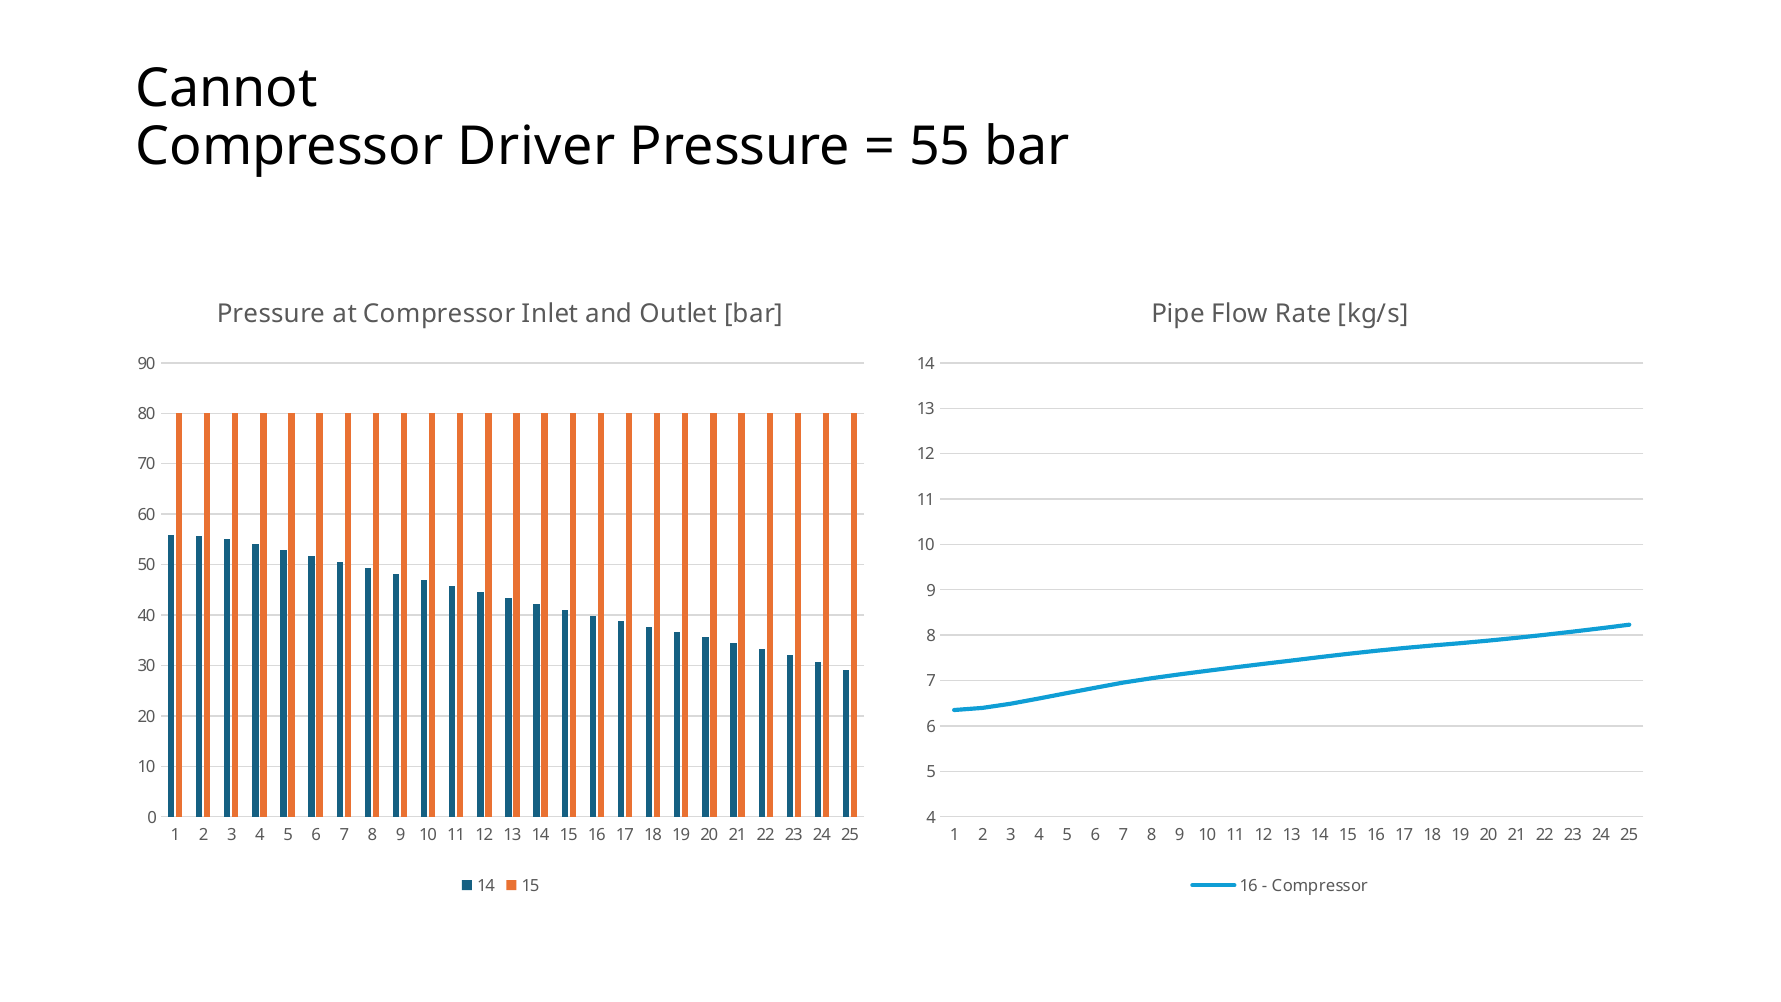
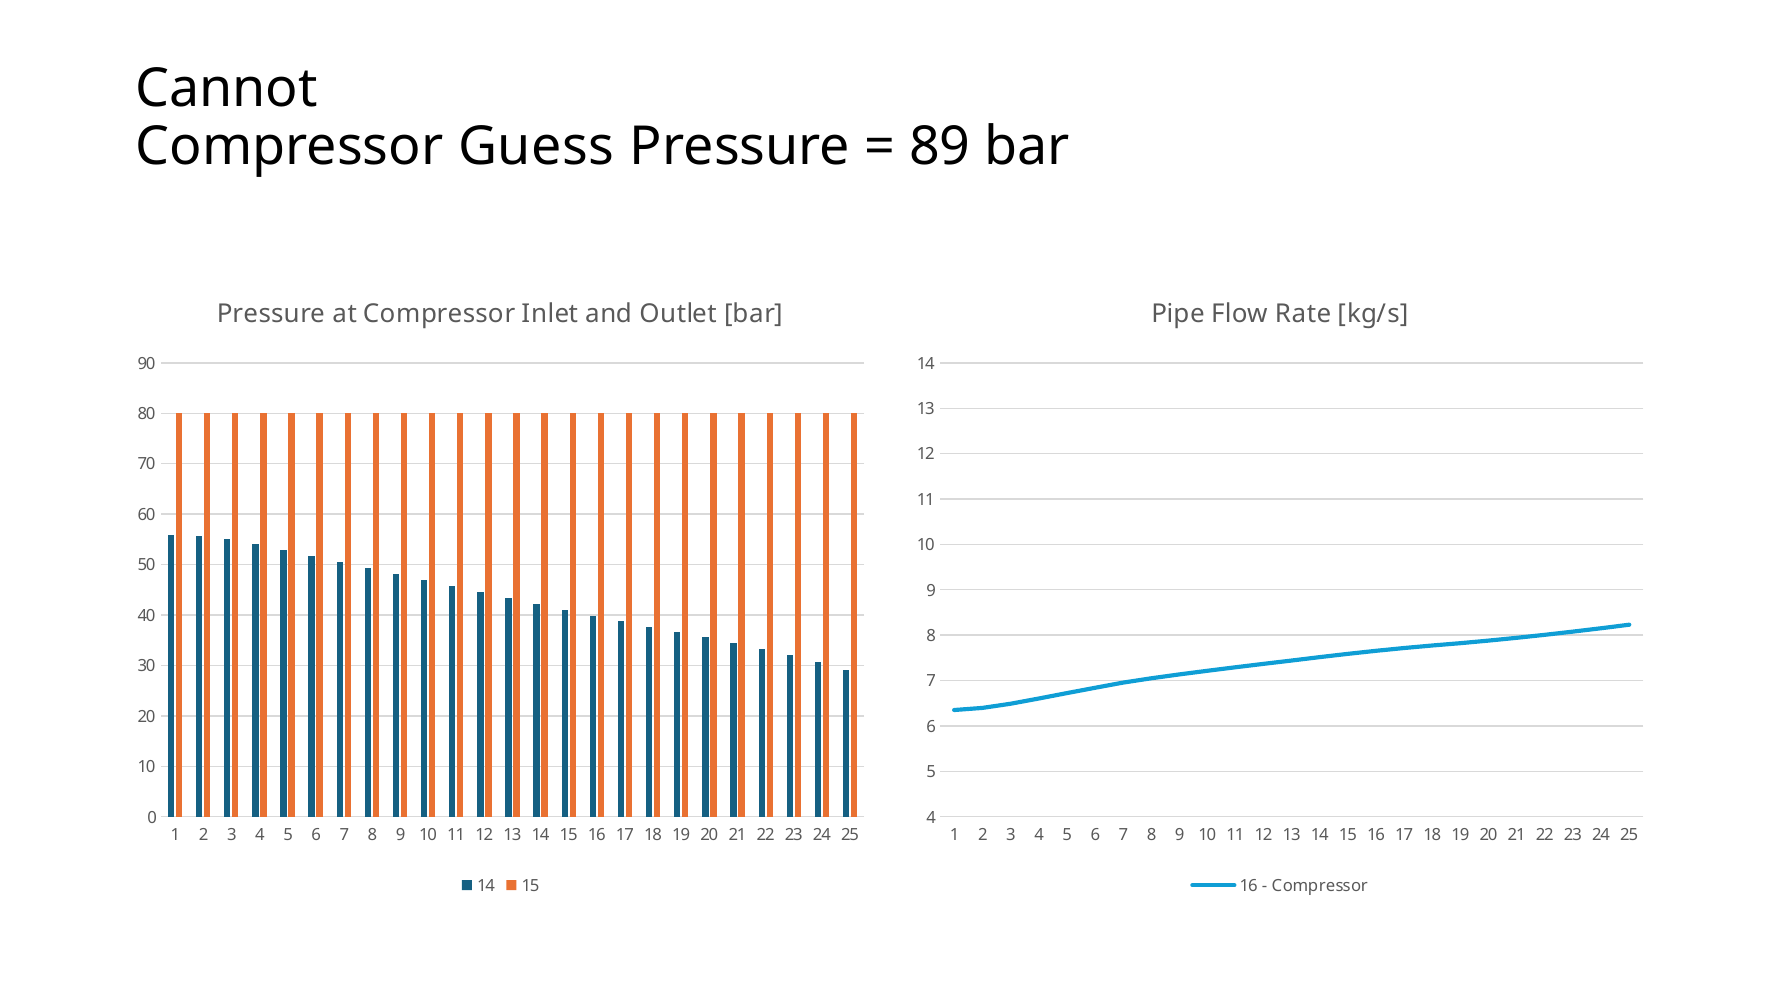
Driver: Driver -> Guess (537, 147)
55: 55 -> 89 (940, 147)
